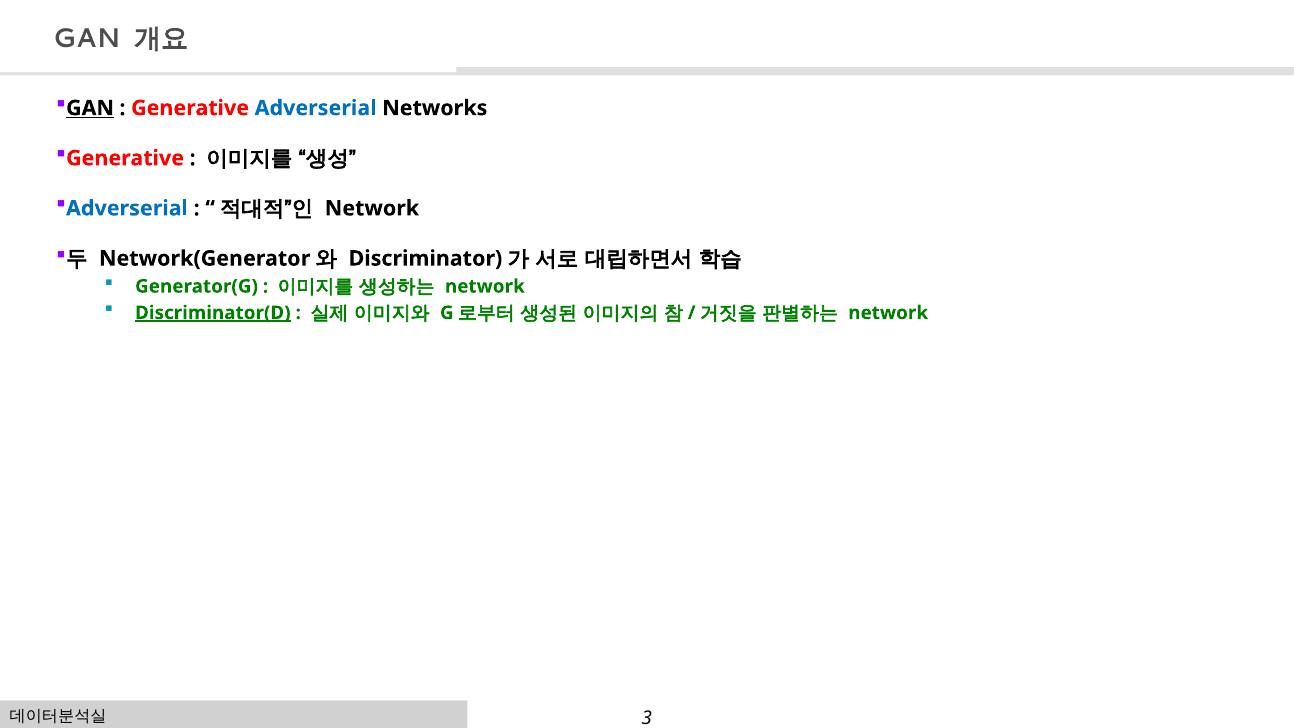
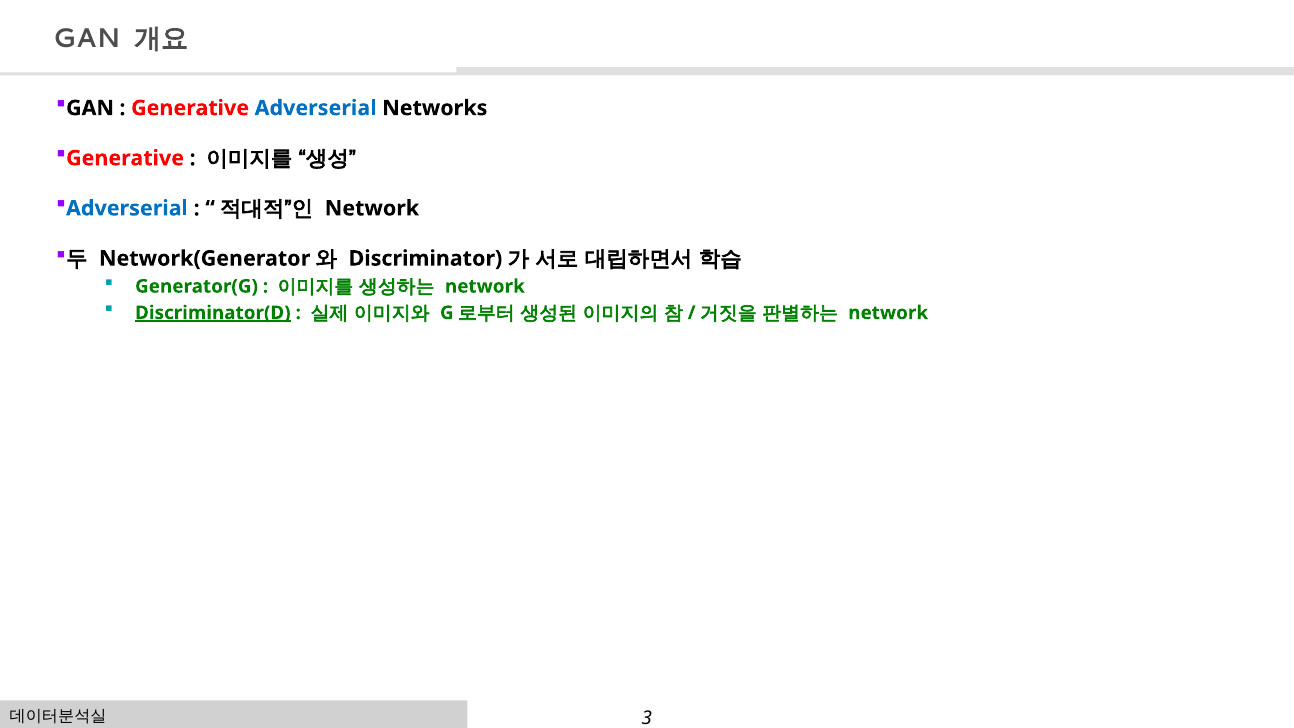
GAN underline: present -> none (90, 108)
